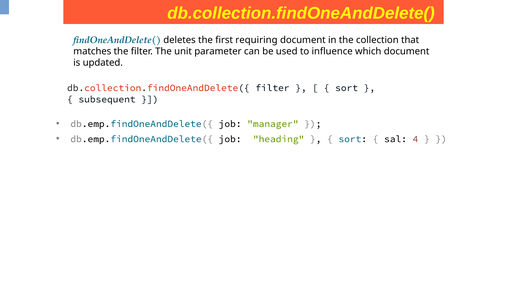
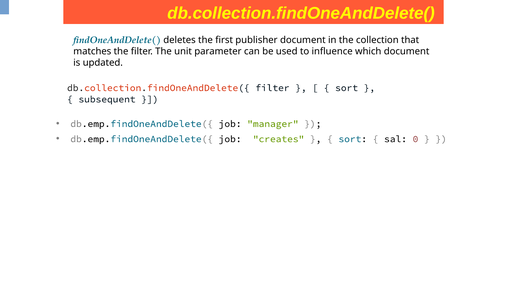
requiring: requiring -> publisher (256, 40)
heading: heading -> creates (279, 139)
4: 4 -> 0 (415, 139)
